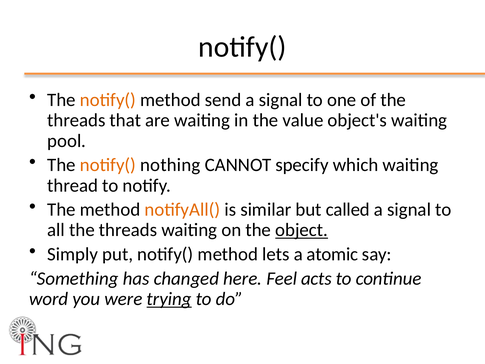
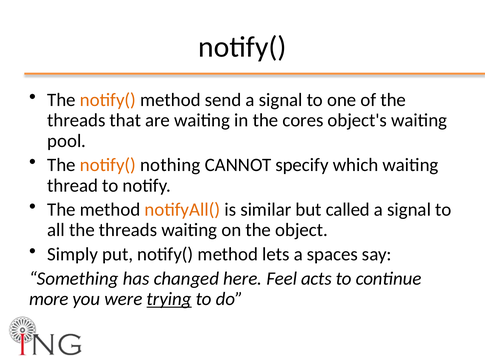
value: value -> cores (303, 120)
object underline: present -> none (302, 230)
atomic: atomic -> spaces (332, 254)
word: word -> more (49, 299)
